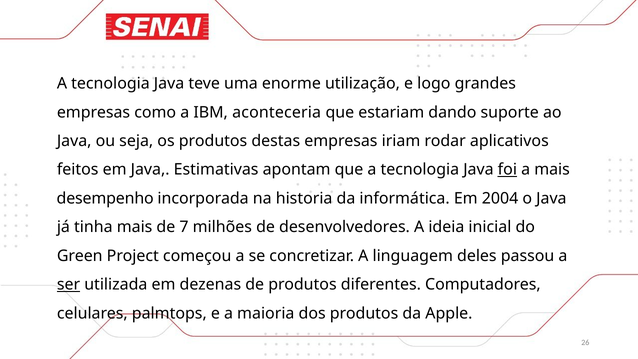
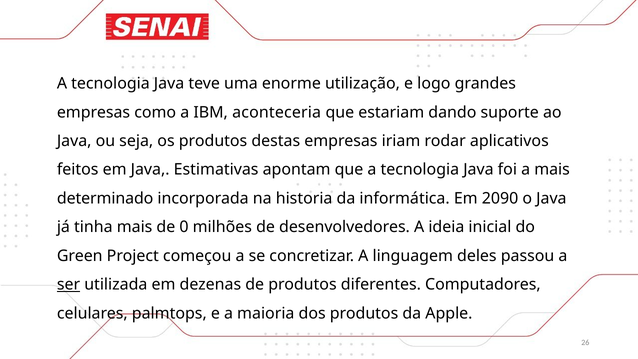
foi underline: present -> none (507, 170)
desempenho: desempenho -> determinado (105, 198)
2004: 2004 -> 2090 (500, 198)
7: 7 -> 0 (184, 227)
